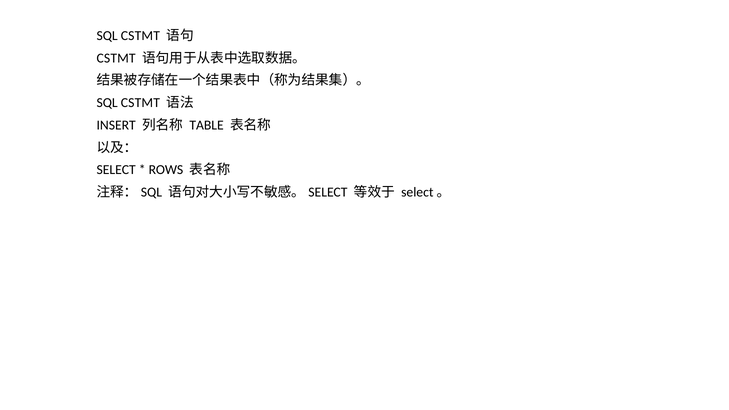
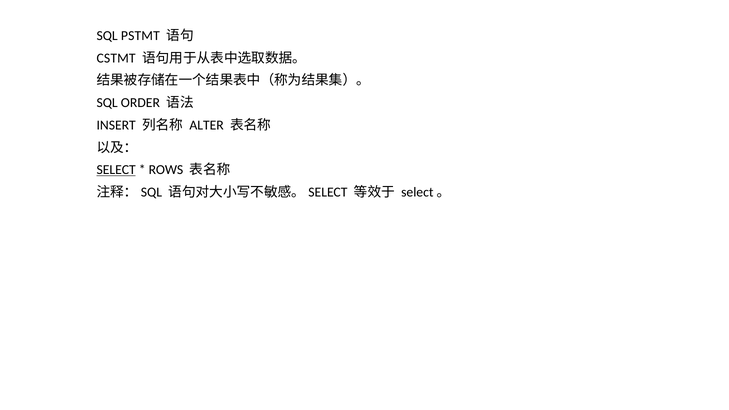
CSTMT: CSTMT -> PSTMT (140, 36)
CSTMT: CSTMT -> ORDER (140, 103)
TABLE: TABLE -> ALTER (207, 125)
SELECT underline: none -> present (116, 170)
